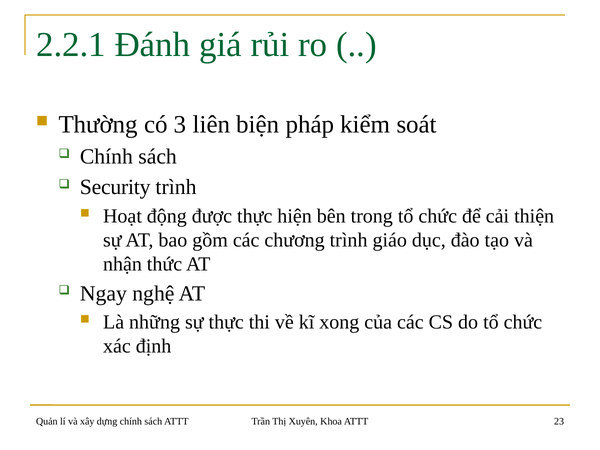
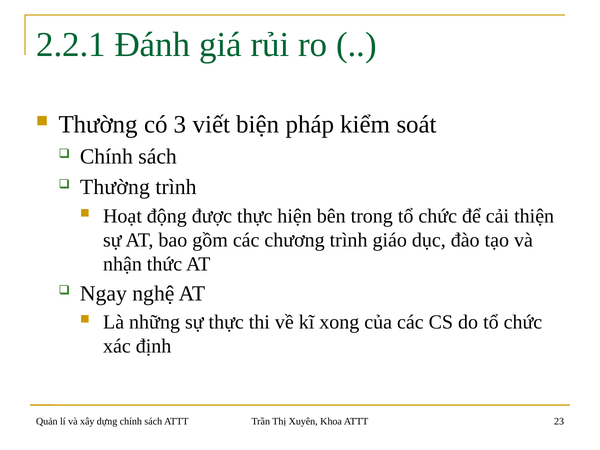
liên: liên -> viết (211, 125)
Security: Security -> Thường (115, 187)
